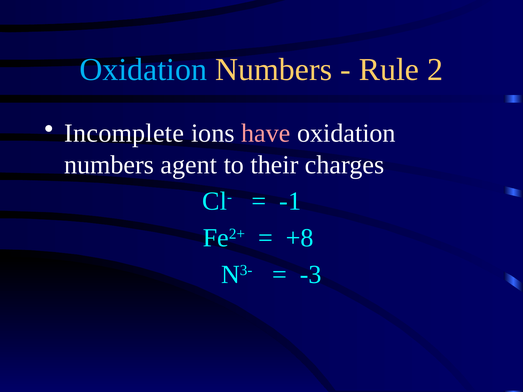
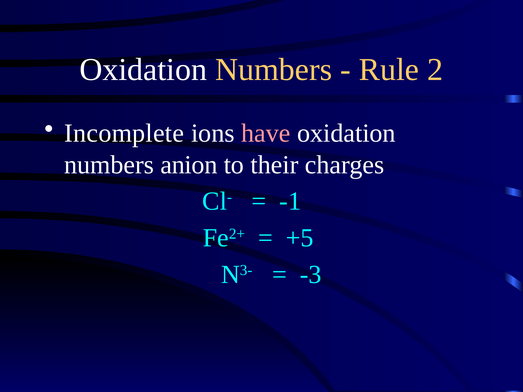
Oxidation colour: light blue -> white (143, 70)
agent: agent -> anion (189, 165)
+8: +8 -> +5 (300, 238)
